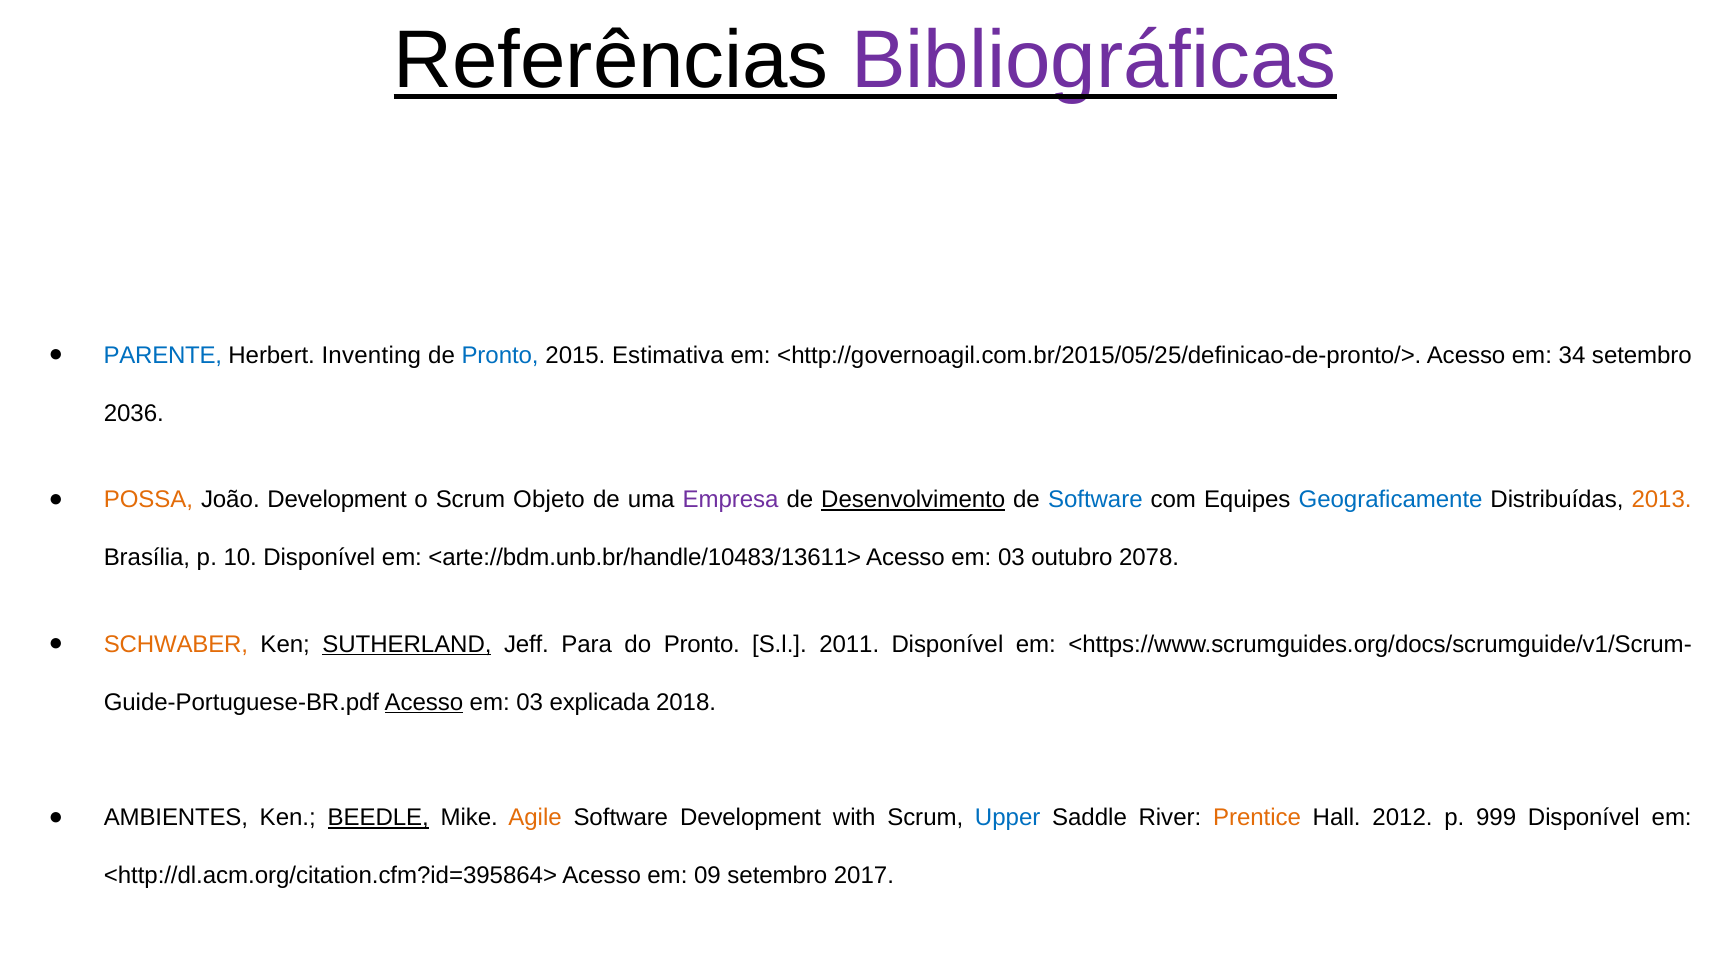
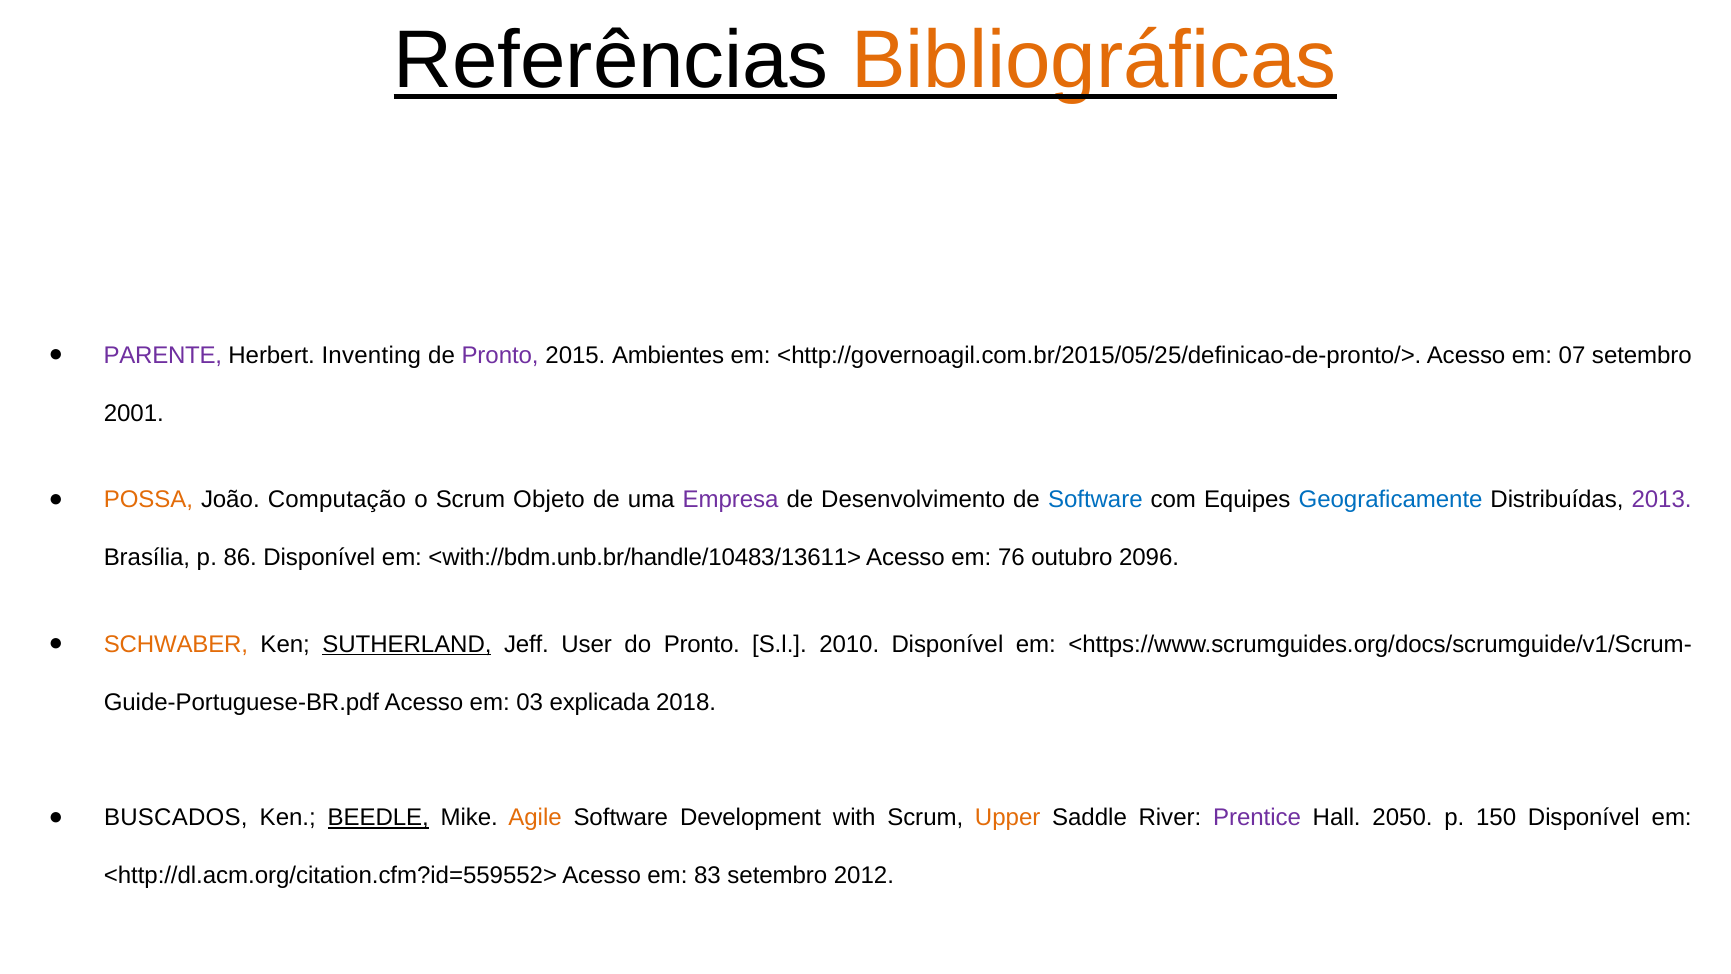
Bibliográficas colour: purple -> orange (1094, 60)
PARENTE colour: blue -> purple (163, 355)
Pronto colour: blue -> purple (500, 355)
Estimativa: Estimativa -> Ambientes (668, 355)
34: 34 -> 07 (1572, 355)
2036: 2036 -> 2001 (134, 413)
João Development: Development -> Computação (337, 500)
Desenvolvimento underline: present -> none (913, 500)
2013 colour: orange -> purple (1662, 500)
10: 10 -> 86 (240, 558)
<arte://bdm.unb.br/handle/10483/13611>: <arte://bdm.unb.br/handle/10483/13611> -> <with://bdm.unb.br/handle/10483/13611> (645, 558)
03: 03 -> 76 (1011, 558)
2078: 2078 -> 2096 (1149, 558)
Para: Para -> User (587, 644)
2011: 2011 -> 2010 (849, 644)
Acesso underline: present -> none (424, 702)
AMBIENTES: AMBIENTES -> BUSCADOS (176, 817)
Upper colour: blue -> orange (1008, 817)
Prentice colour: orange -> purple (1257, 817)
2012: 2012 -> 2050 (1402, 817)
999: 999 -> 150 (1496, 817)
<http://dl.acm.org/citation.cfm?id=395864>: <http://dl.acm.org/citation.cfm?id=395864> -> <http://dl.acm.org/citation.cfm?id=559552> (330, 875)
09: 09 -> 83 (708, 875)
2017: 2017 -> 2012 (864, 875)
